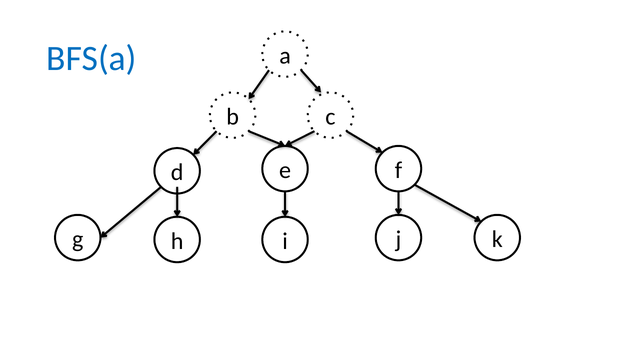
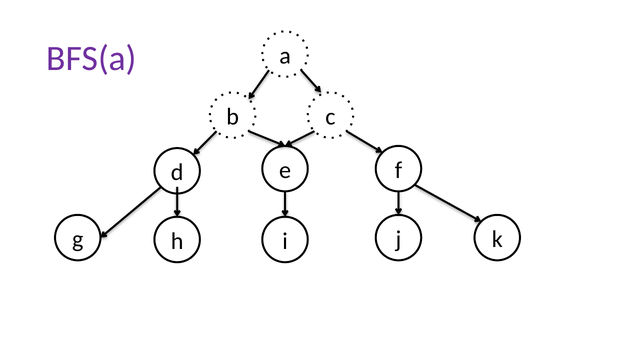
BFS(a colour: blue -> purple (92, 58)
